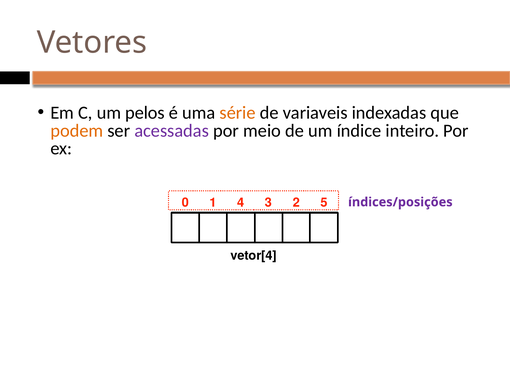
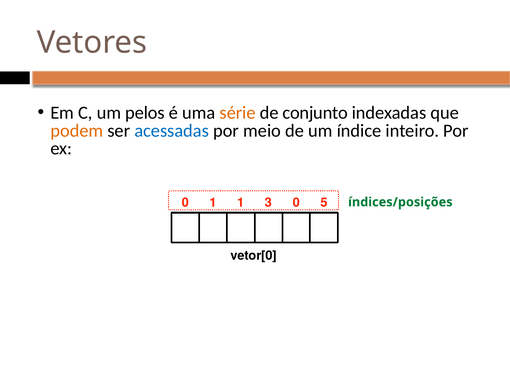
variaveis: variaveis -> conjunto (315, 113)
acessadas colour: purple -> blue (172, 130)
1 4: 4 -> 1 (241, 202)
3 2: 2 -> 0 (296, 202)
índices/posições colour: purple -> green (400, 202)
vetor[4: vetor[4 -> vetor[0 (254, 255)
